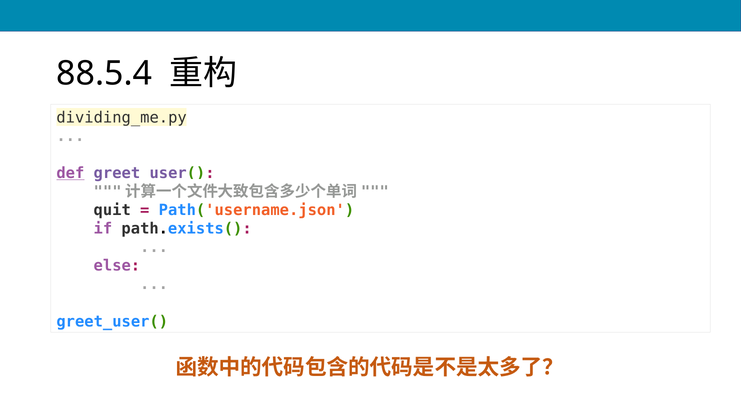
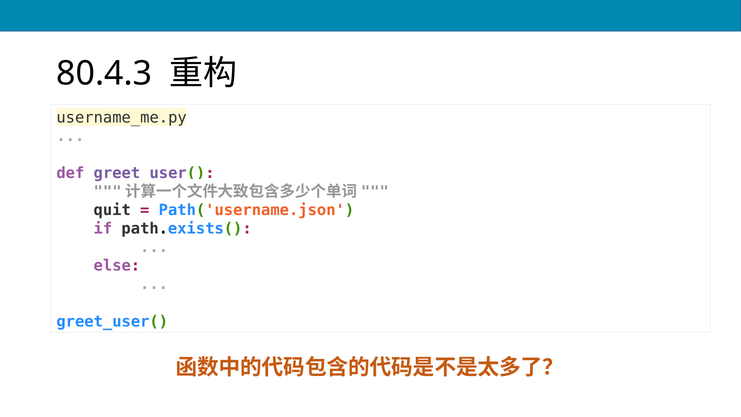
88.5.4: 88.5.4 -> 80.4.3 (104, 73)
dividing_me.py: dividing_me.py -> username_me.py (122, 117)
def underline: present -> none (70, 173)
